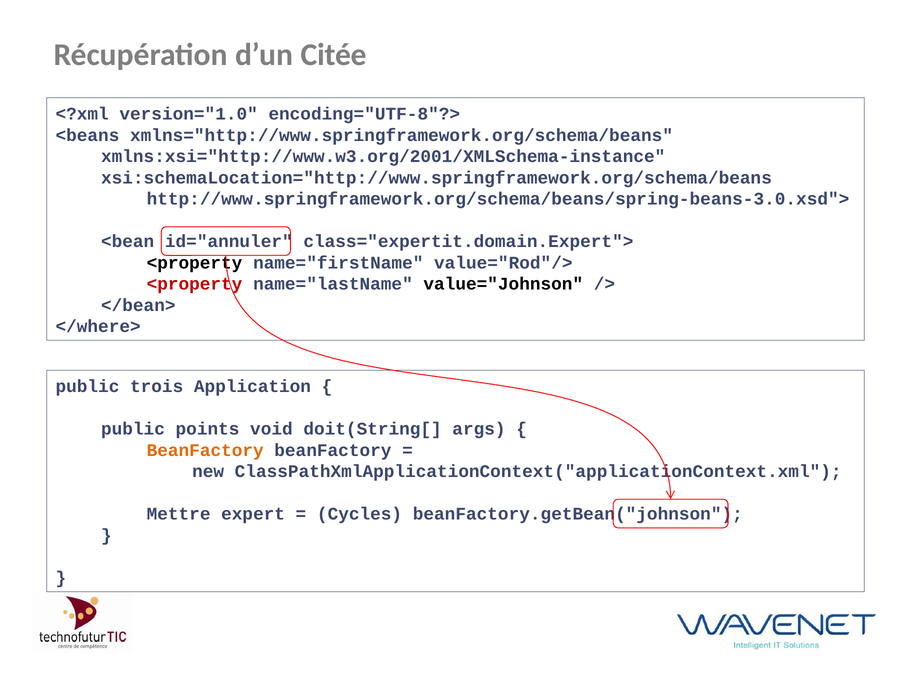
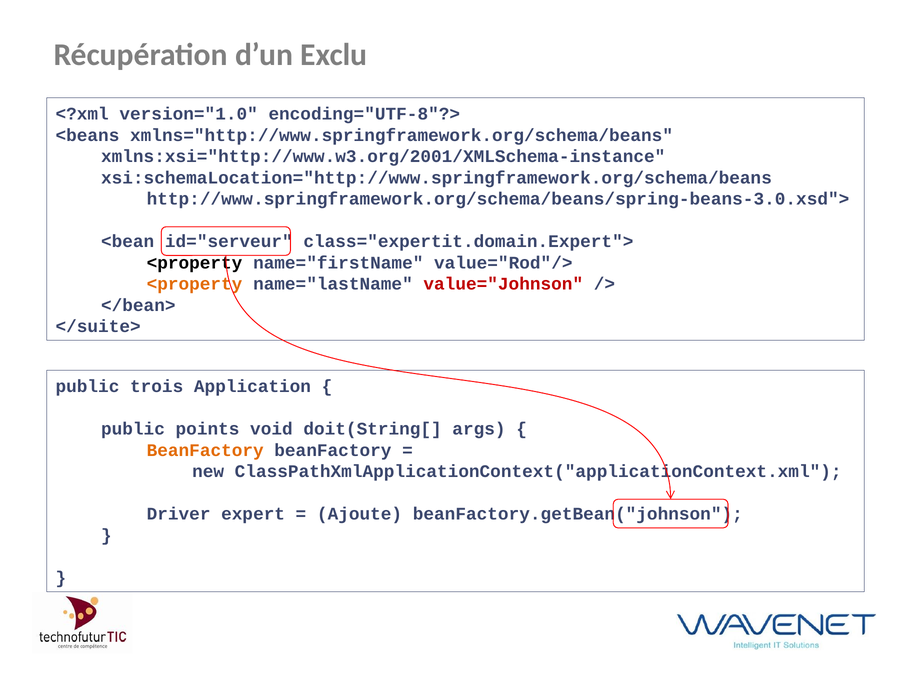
Citée: Citée -> Exclu (334, 55)
id="annuler: id="annuler -> id="serveur (229, 242)
<property colour: red -> orange (195, 284)
value="Johnson colour: black -> red (503, 284)
</where>: </where> -> </suite> (98, 327)
Mettre: Mettre -> Driver (179, 514)
Cycles: Cycles -> Ajoute (360, 514)
